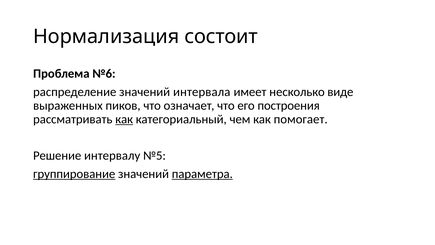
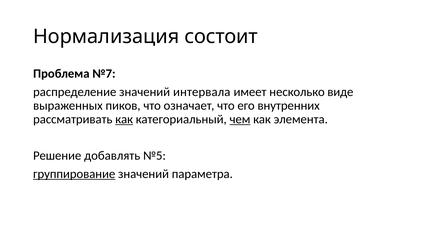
№6: №6 -> №7 (104, 74)
построения: построения -> внутренних (289, 105)
чем underline: none -> present (240, 119)
помогает: помогает -> элемента (301, 119)
интервалу: интервалу -> добавлять (112, 156)
параметра underline: present -> none (202, 174)
